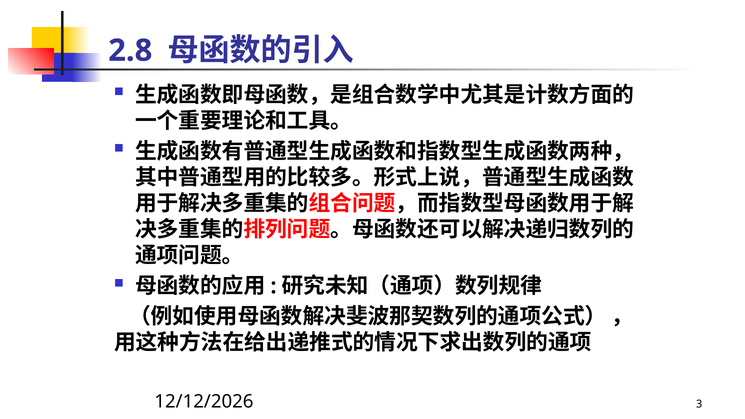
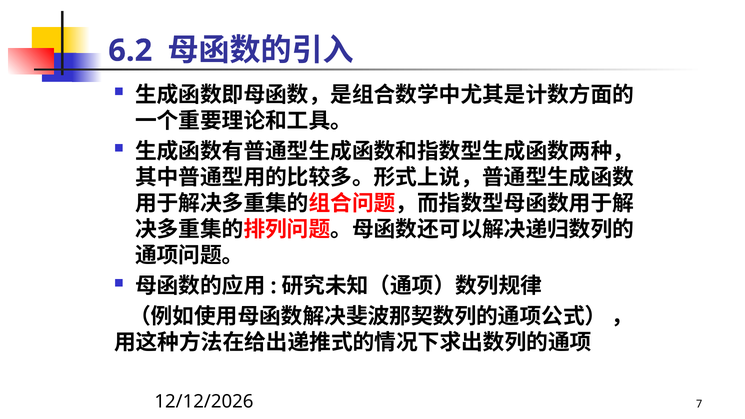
2.8: 2.8 -> 6.2 (130, 51)
3: 3 -> 7 (699, 404)
